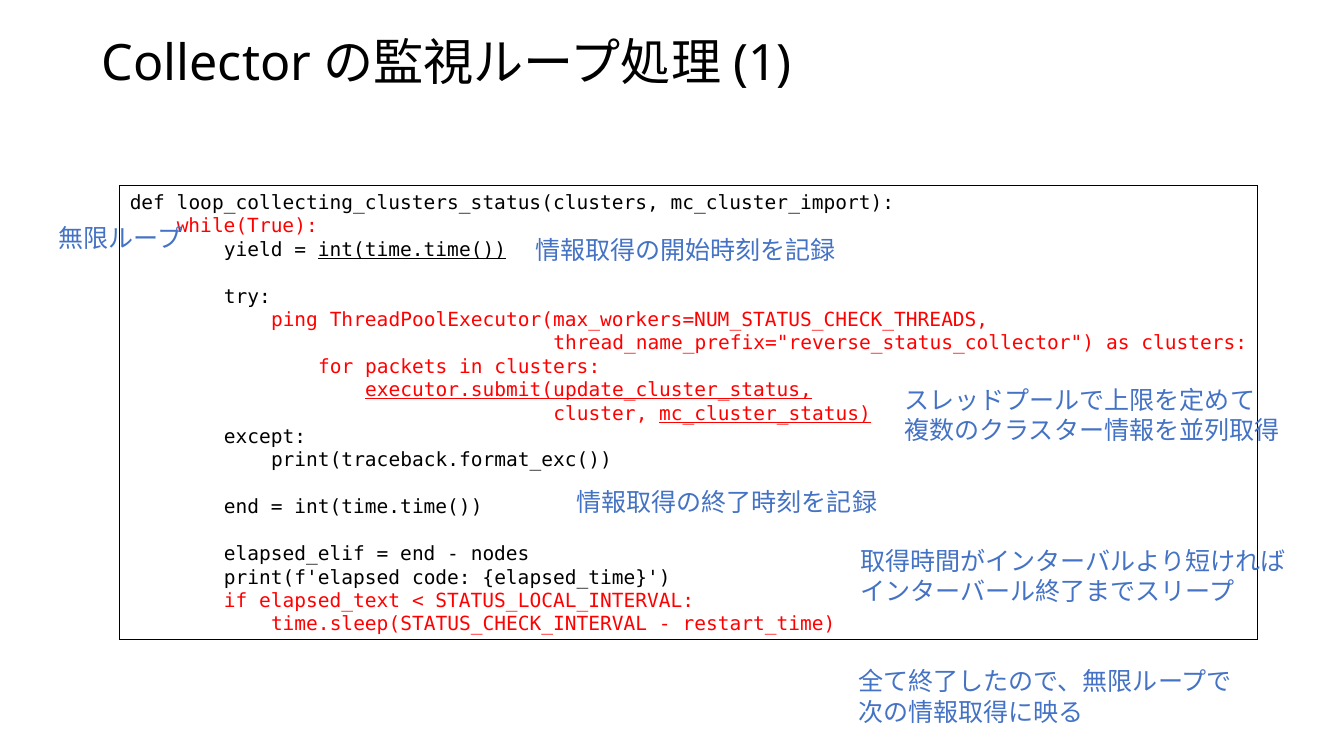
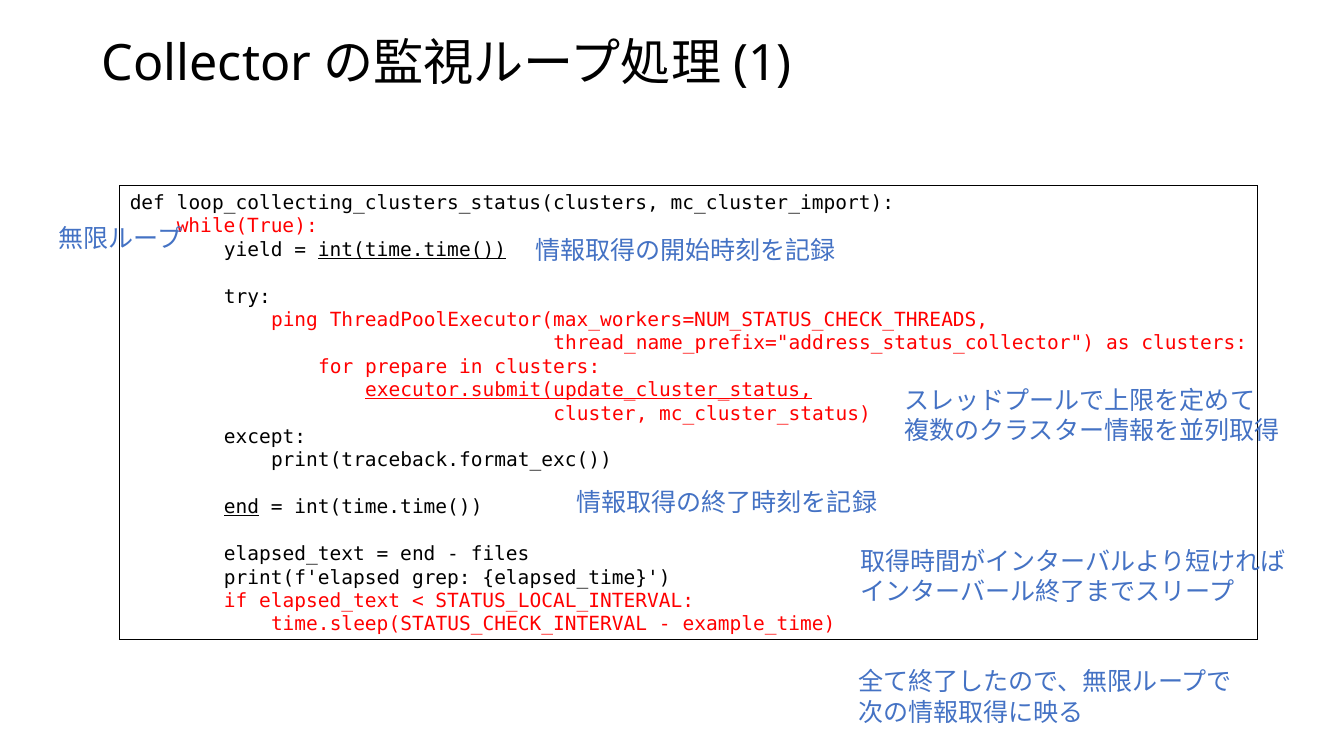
thread_name_prefix="reverse_status_collector: thread_name_prefix="reverse_status_collector -> thread_name_prefix="address_status_collector (824, 344)
packets: packets -> prepare (406, 367)
mc_cluster_status underline: present -> none (765, 414)
end underline: none -> present (241, 507)
elapsed_elif: elapsed_elif -> elapsed_text (294, 554)
nodes: nodes -> files (500, 554)
code: code -> grep (441, 578)
restart_time: restart_time -> example_time (759, 624)
